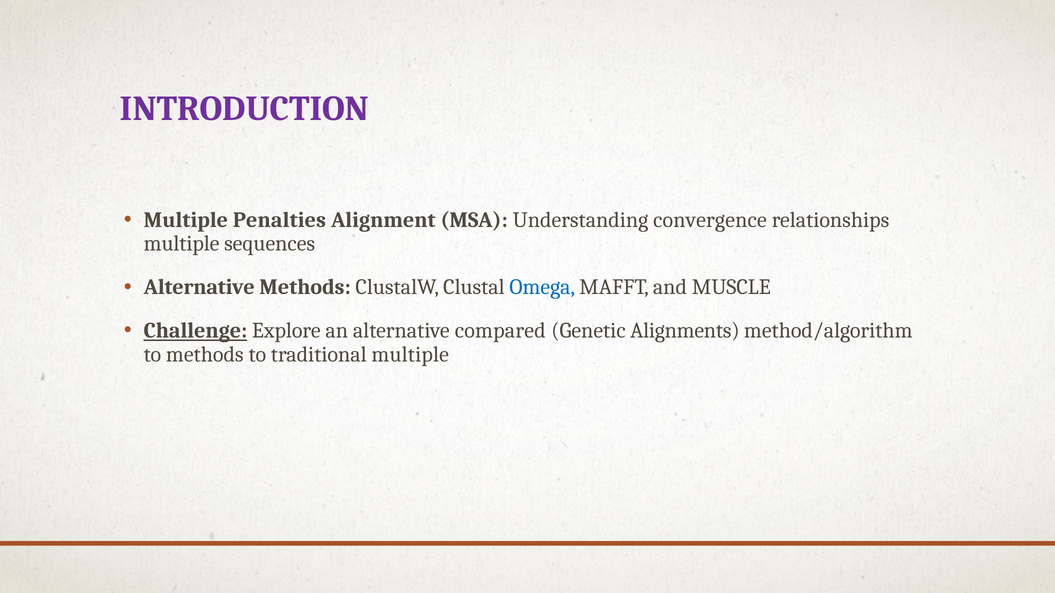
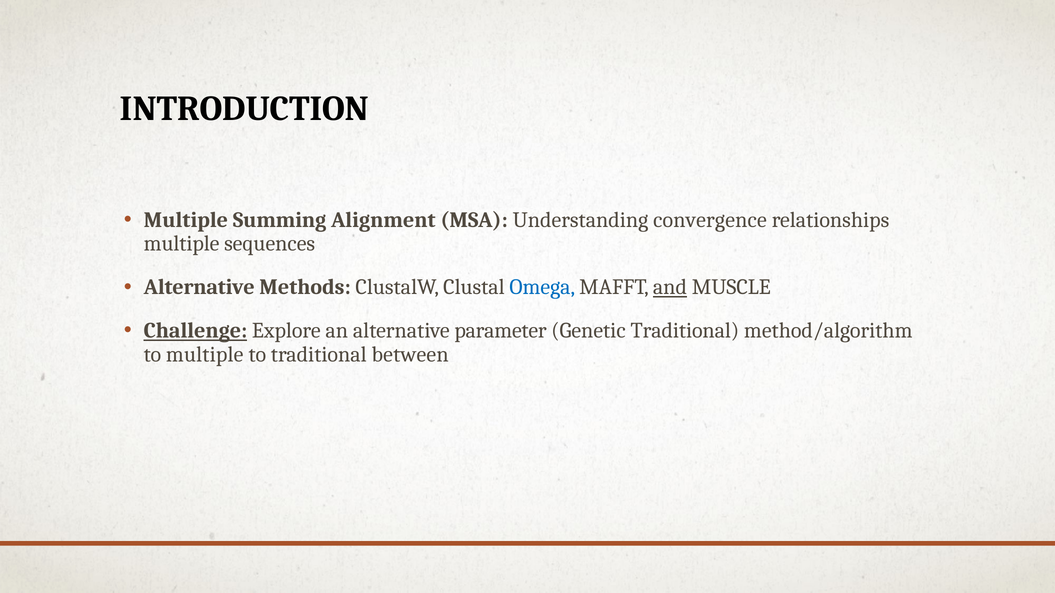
INTRODUCTION colour: purple -> black (245, 109)
Penalties: Penalties -> Summing (280, 220)
and underline: none -> present (670, 287)
compared: compared -> parameter (500, 331)
Genetic Alignments: Alignments -> Traditional (685, 331)
to methods: methods -> multiple (205, 355)
traditional multiple: multiple -> between (410, 355)
